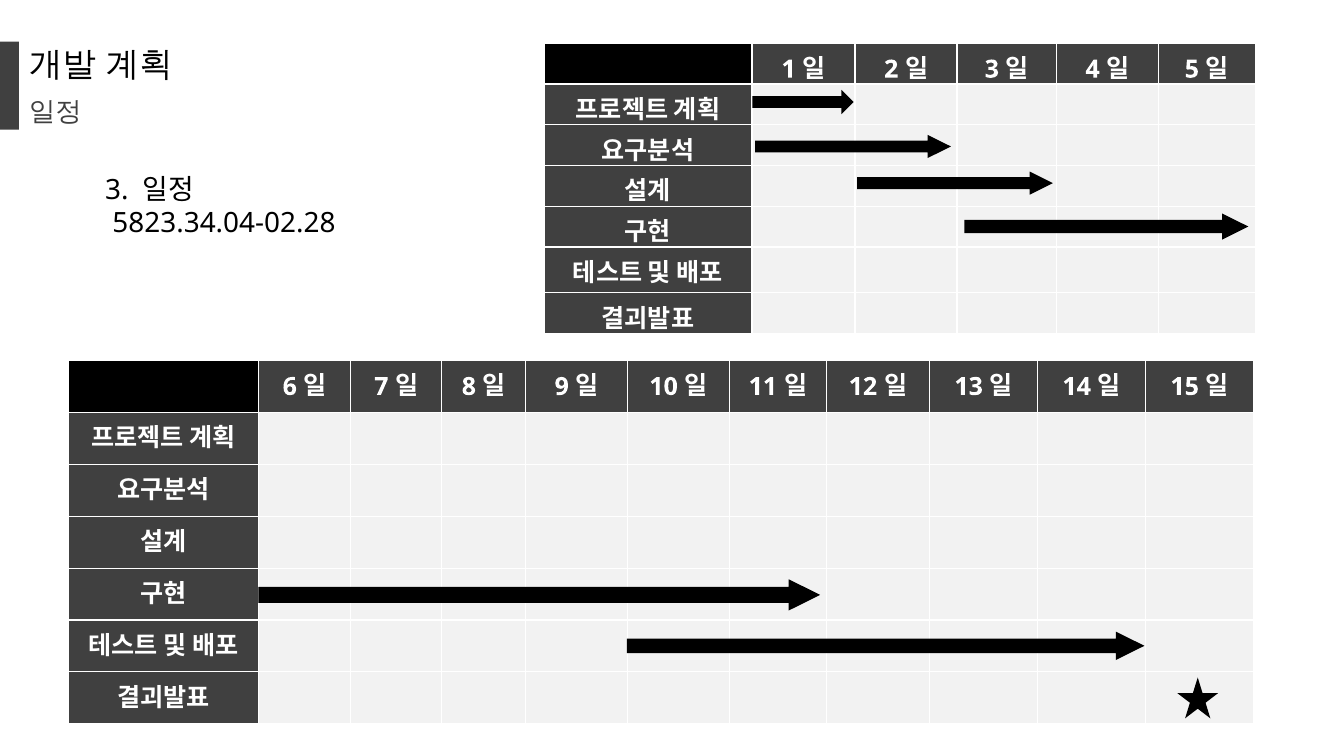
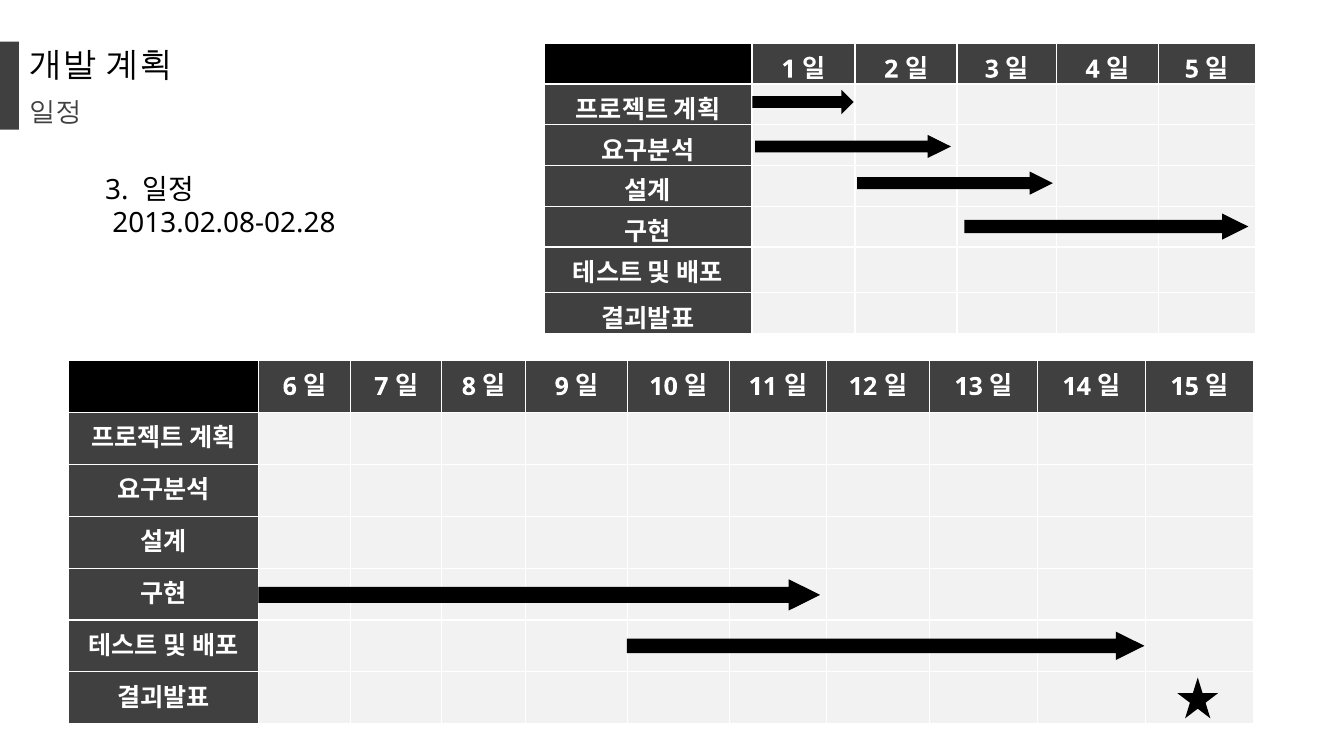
5823.34.04-02.28: 5823.34.04-02.28 -> 2013.02.08-02.28 (224, 223)
